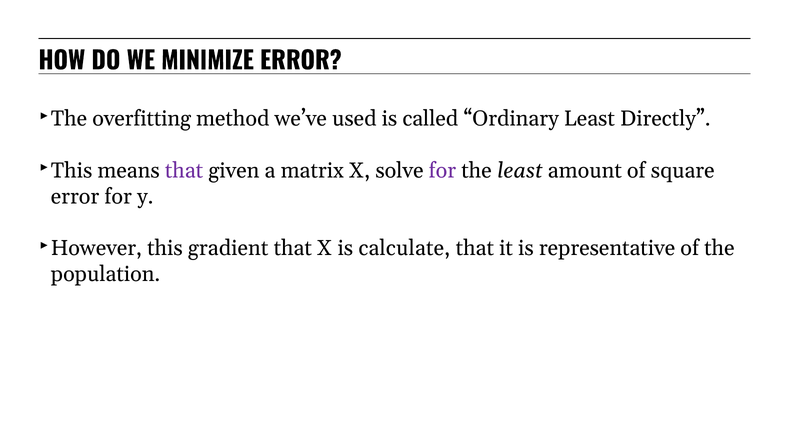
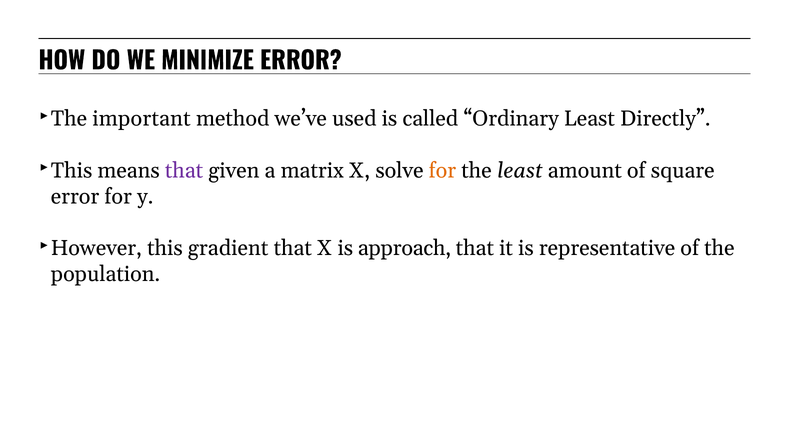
overfitting: overfitting -> important (141, 119)
for colour: purple -> orange (442, 171)
calculate: calculate -> approach (405, 248)
